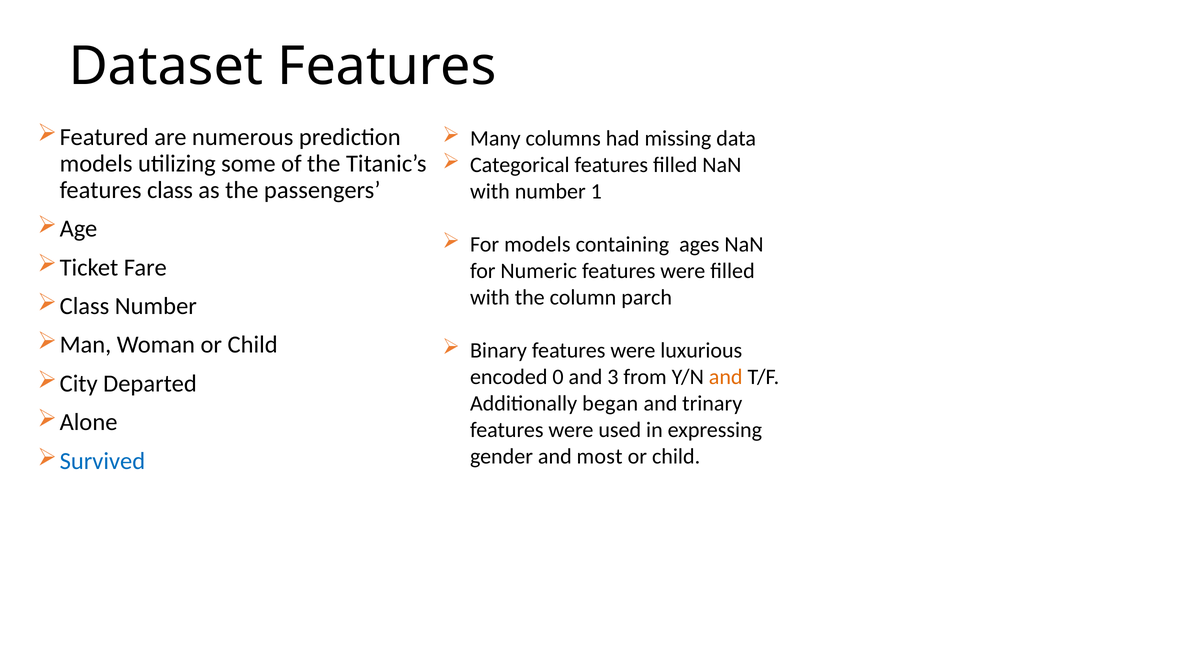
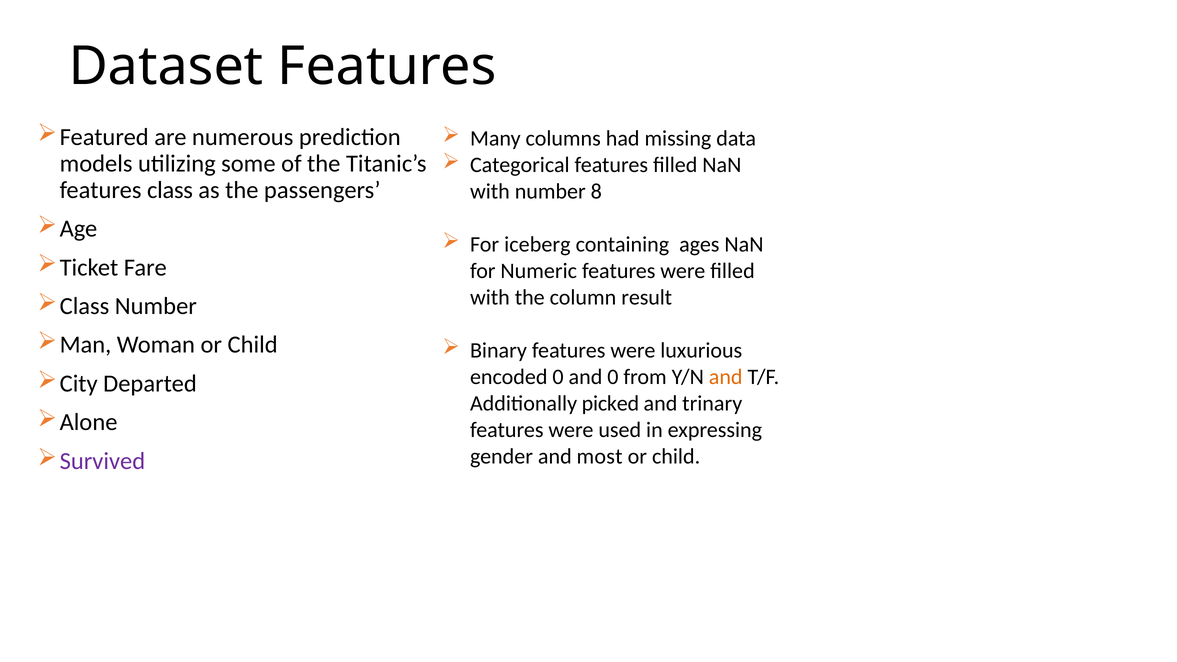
1: 1 -> 8 (596, 192)
For models: models -> iceberg (537, 244)
parch: parch -> result (647, 297)
and 3: 3 -> 0 (613, 377)
began: began -> picked (610, 403)
Survived colour: blue -> purple (102, 461)
